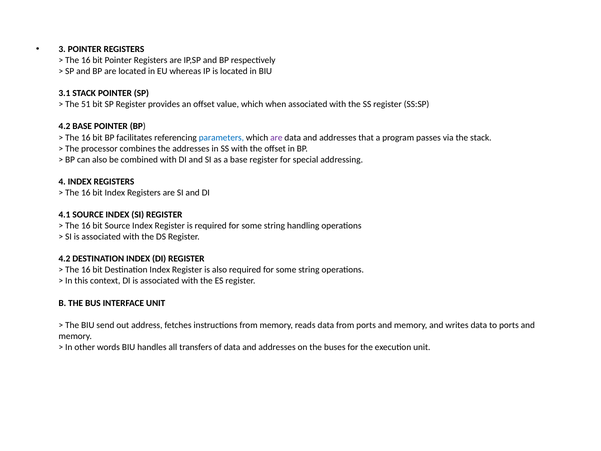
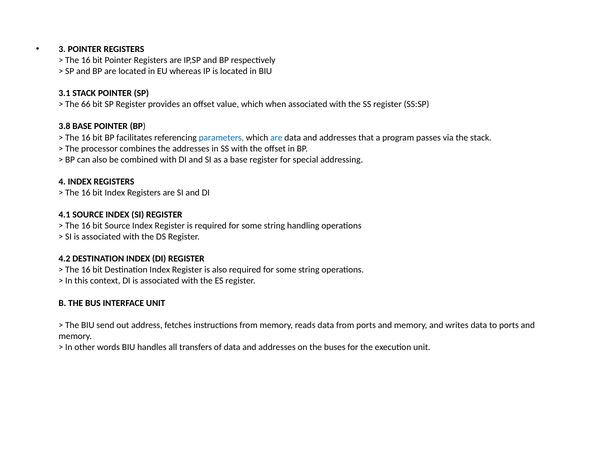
51: 51 -> 66 (86, 104)
4.2: 4.2 -> 3.8 (64, 126)
are colour: purple -> blue (276, 137)
